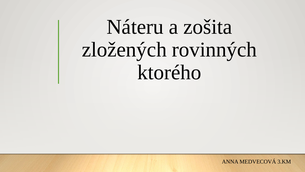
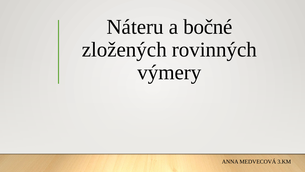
zošita: zošita -> bočné (208, 27)
ktorého: ktorého -> výmery (169, 72)
